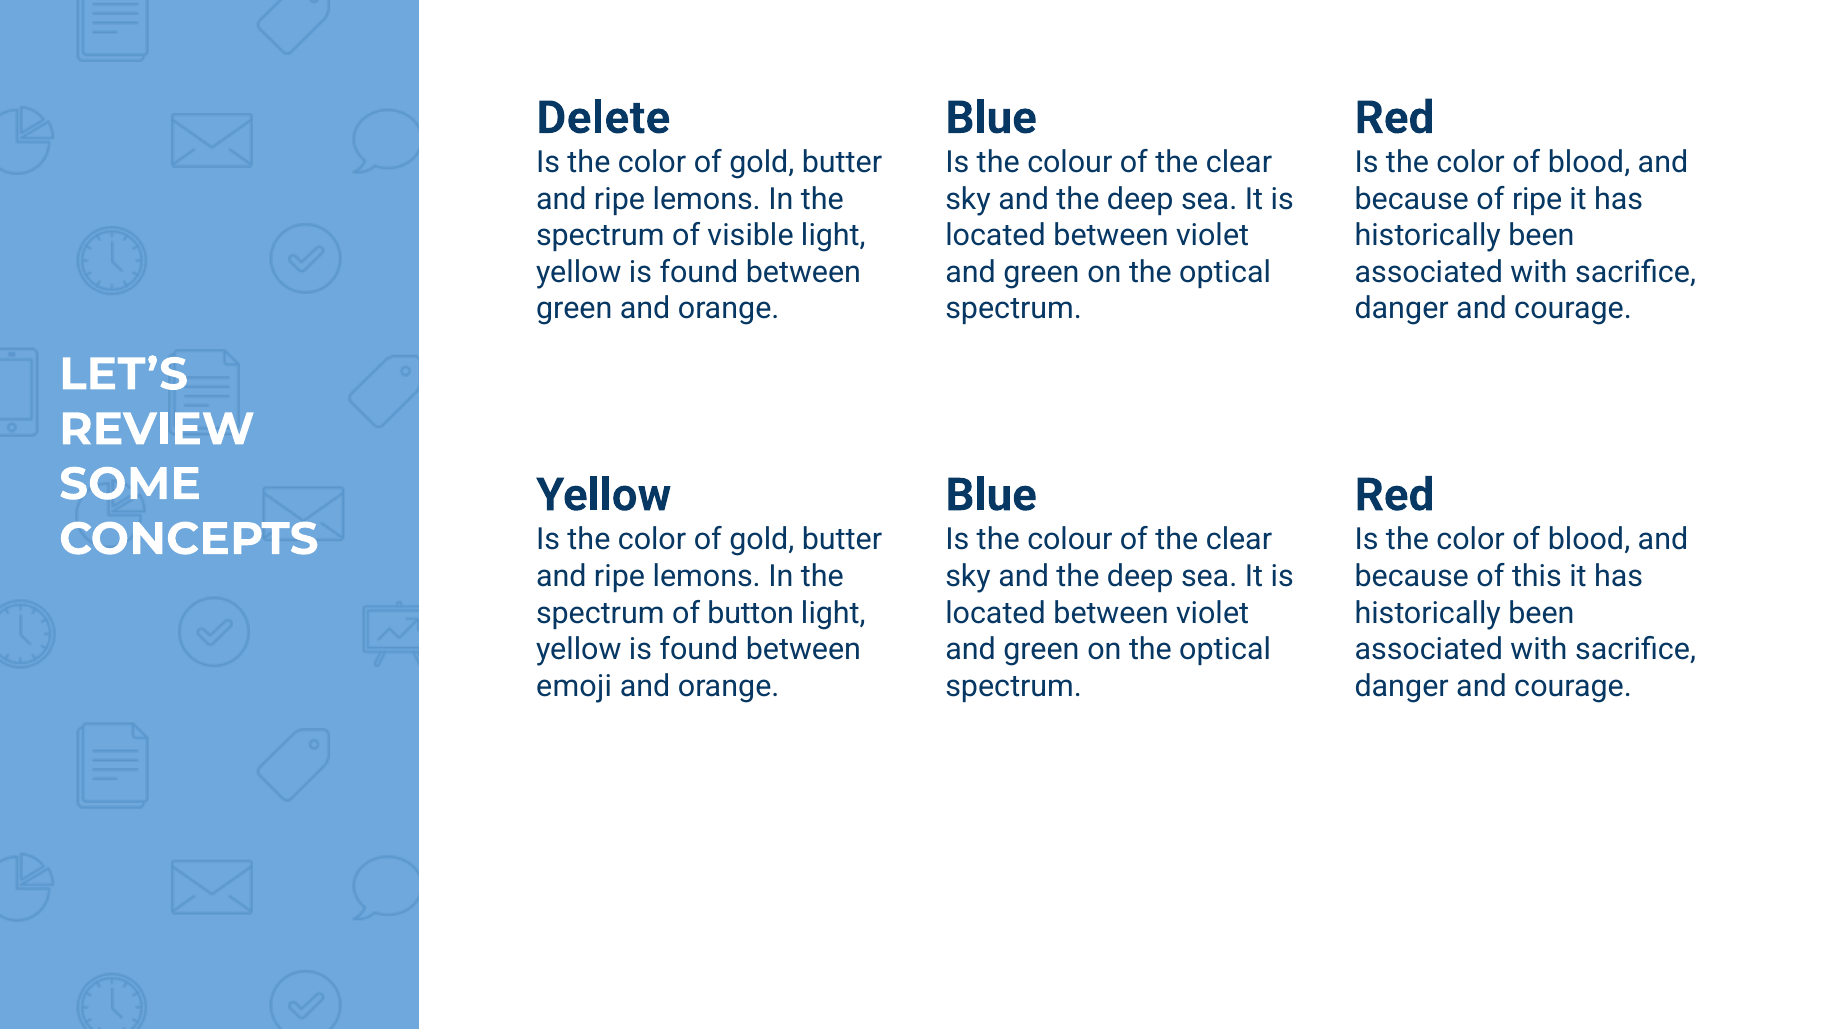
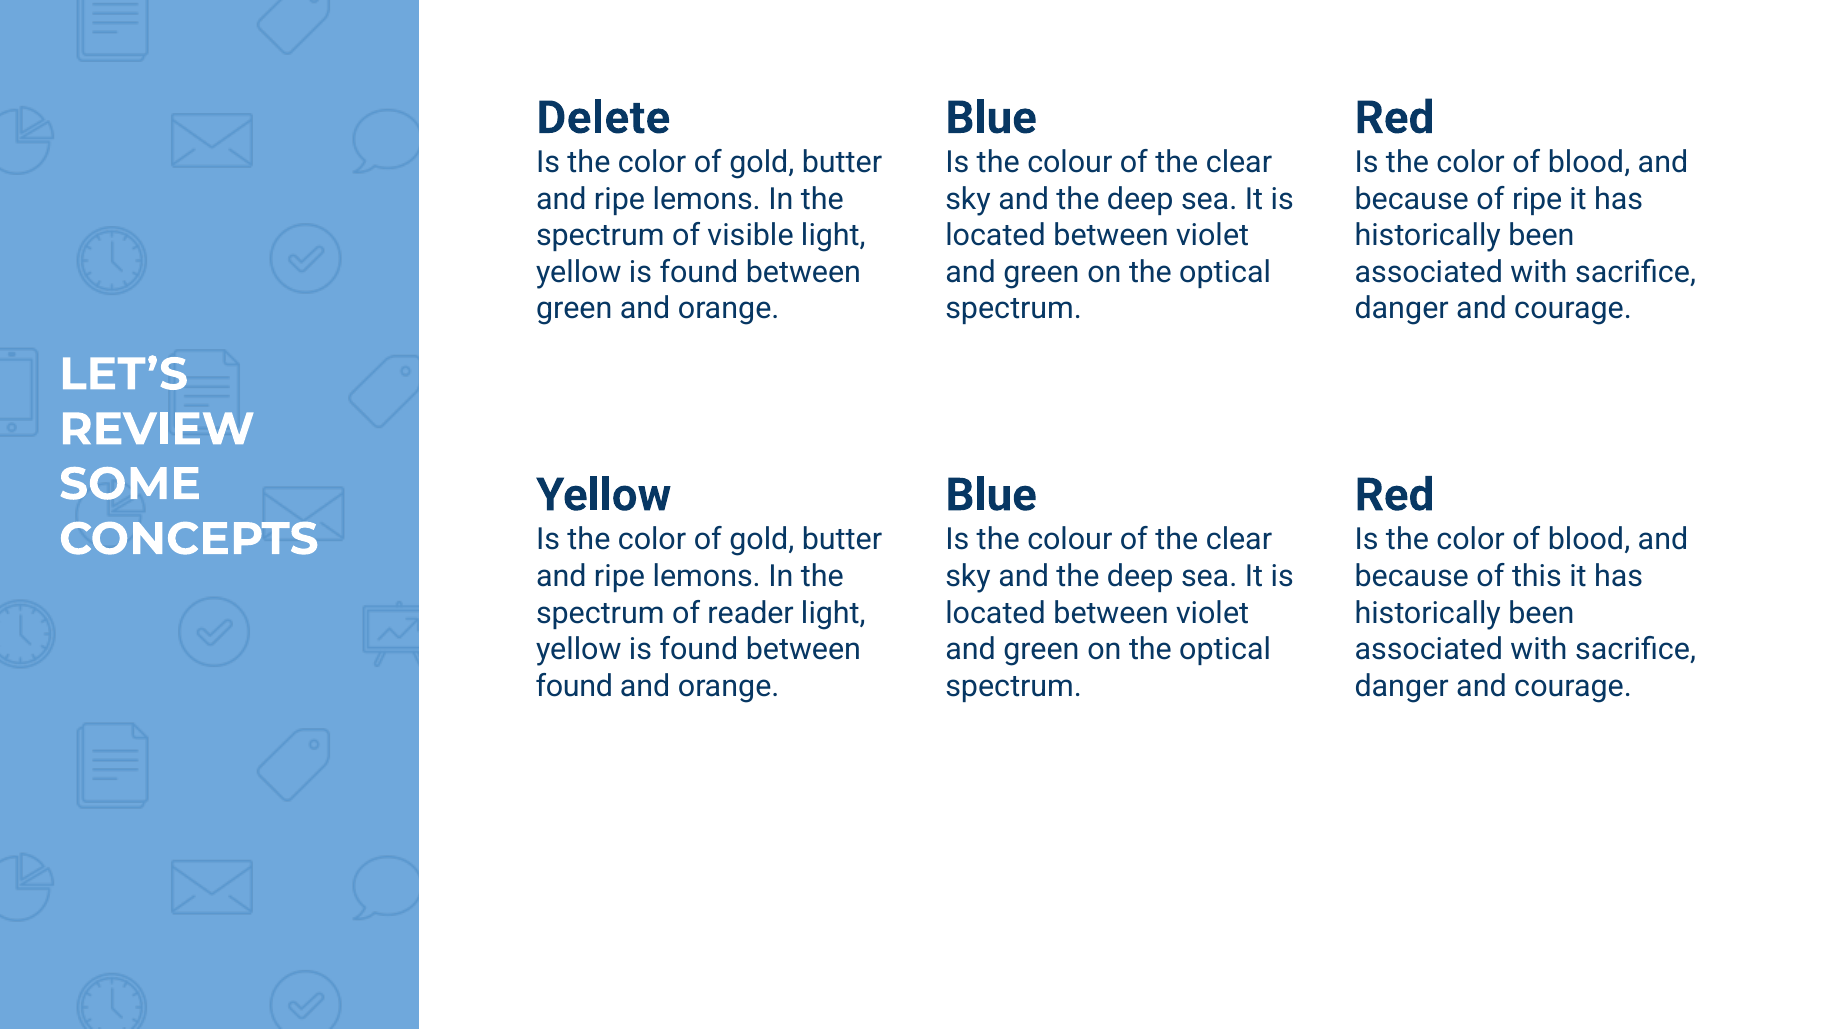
button: button -> reader (751, 613)
emoji: emoji -> found (574, 686)
